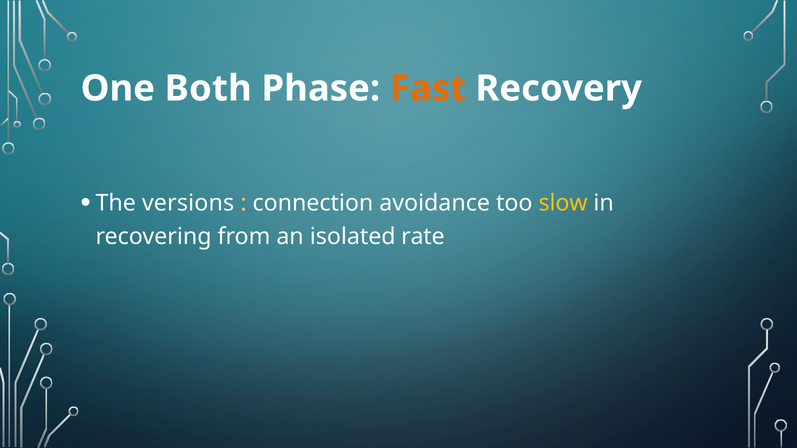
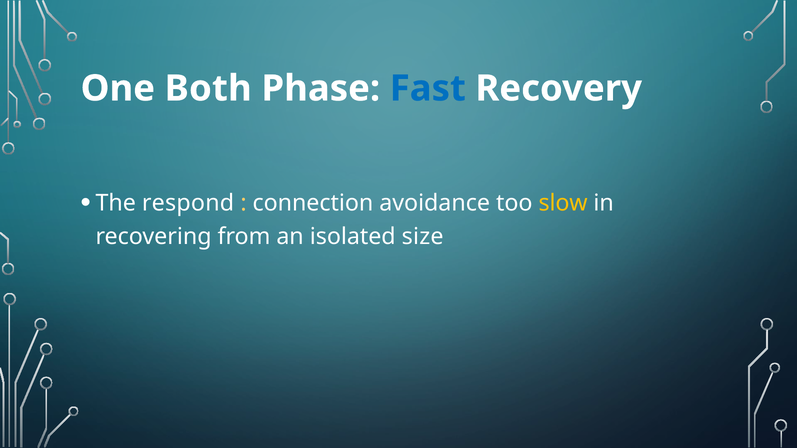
Fast colour: orange -> blue (428, 89)
versions: versions -> respond (188, 203)
rate: rate -> size (423, 237)
